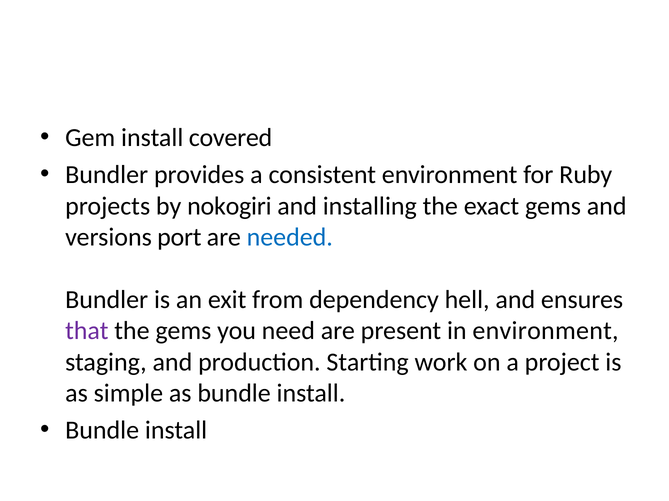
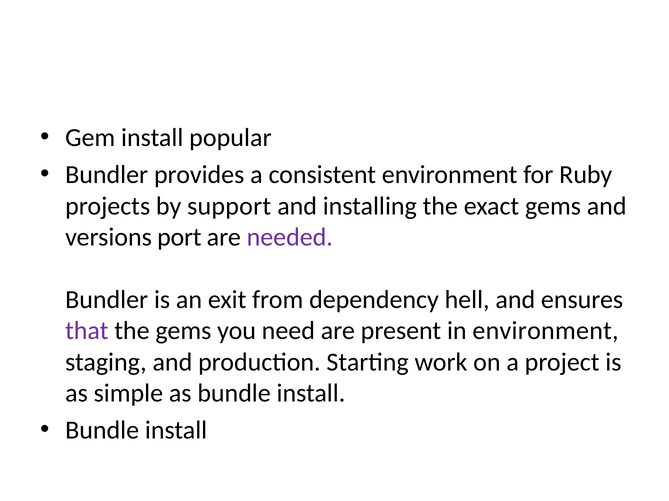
covered: covered -> popular (230, 138)
nokogiri: nokogiri -> support (229, 206)
needed colour: blue -> purple (290, 238)
